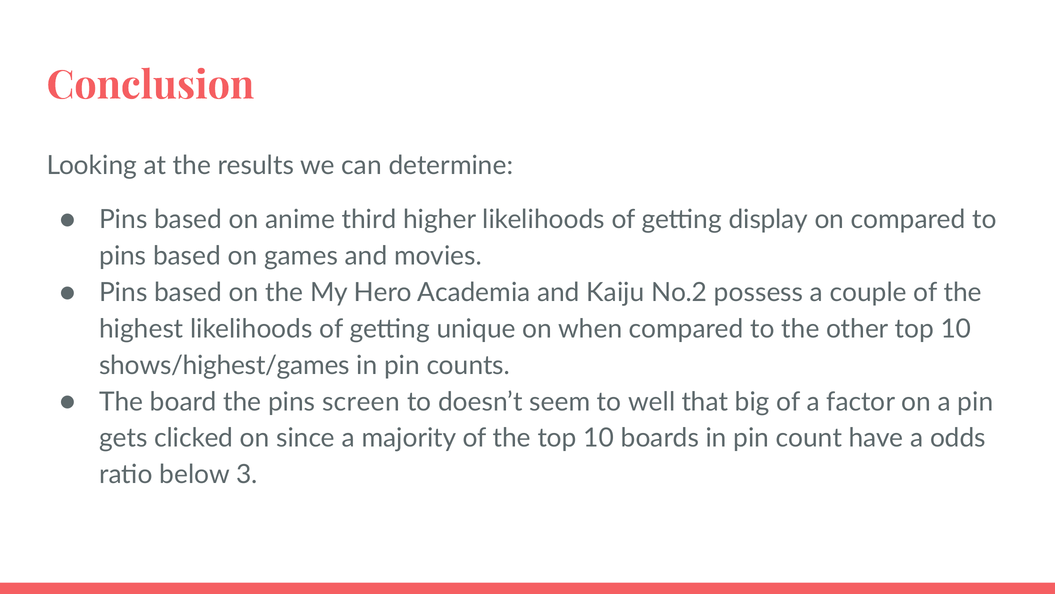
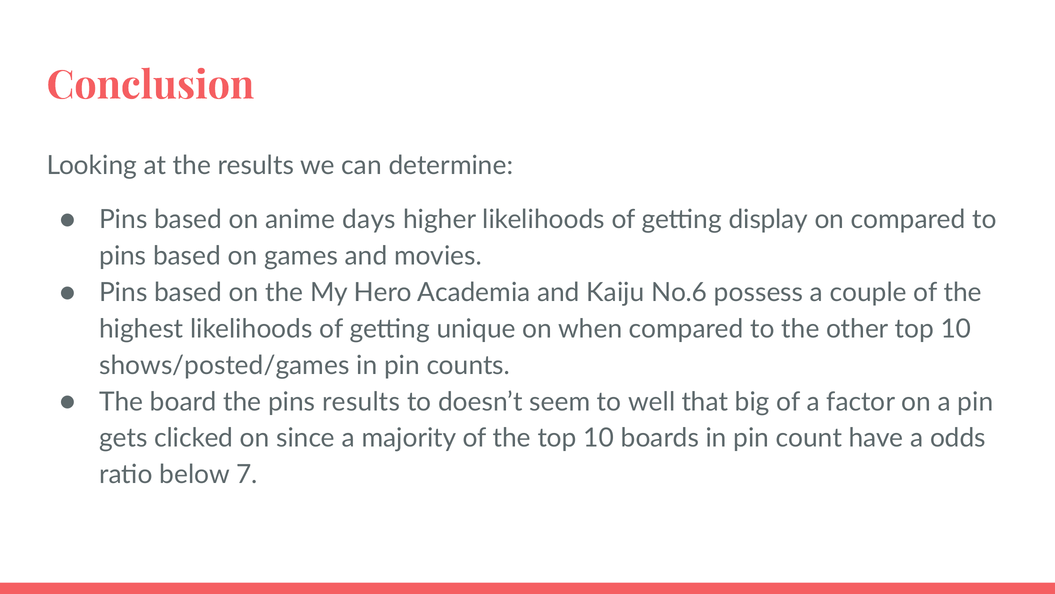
third: third -> days (369, 220)
No.2: No.2 -> No.6 (679, 292)
shows/highest/games: shows/highest/games -> shows/posted/games (224, 365)
pins screen: screen -> results (361, 401)
3: 3 -> 7 (247, 474)
